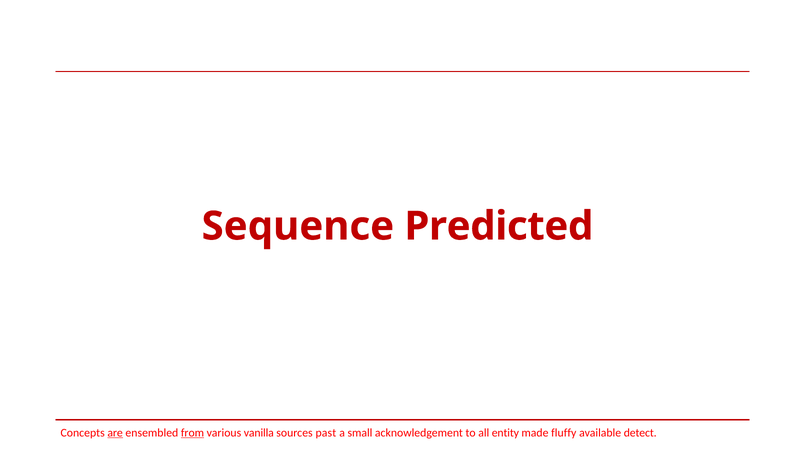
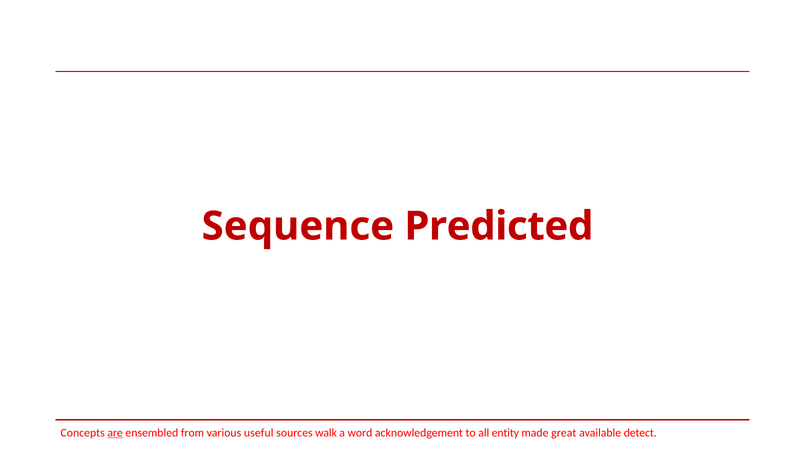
from underline: present -> none (192, 433)
vanilla: vanilla -> useful (259, 433)
past: past -> walk (326, 433)
small: small -> word (360, 433)
fluffy: fluffy -> great (564, 433)
